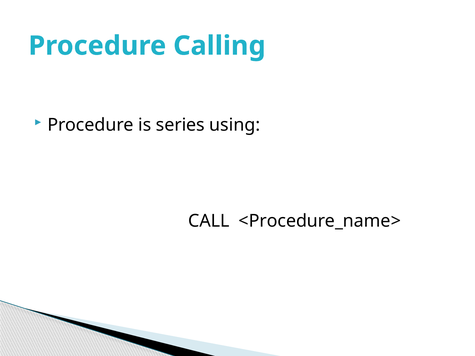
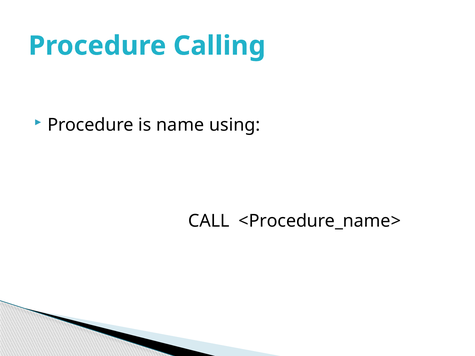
series: series -> name (180, 125)
